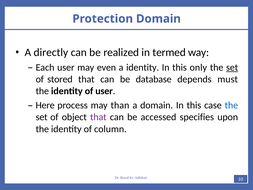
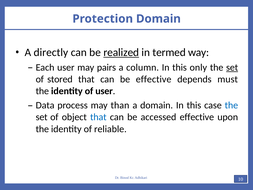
realized underline: none -> present (121, 52)
even: even -> pairs (106, 67)
a identity: identity -> column (143, 67)
be database: database -> effective (154, 79)
Here: Here -> Data (45, 105)
that colour: purple -> blue (98, 117)
accessed specifies: specifies -> effective (197, 117)
column: column -> reliable (110, 129)
